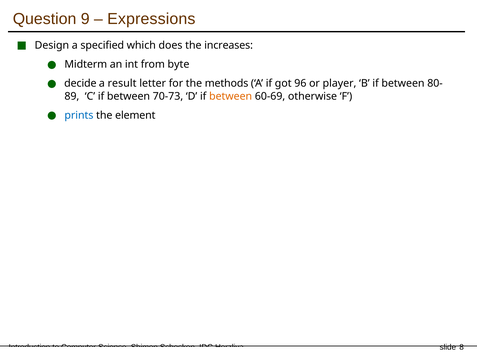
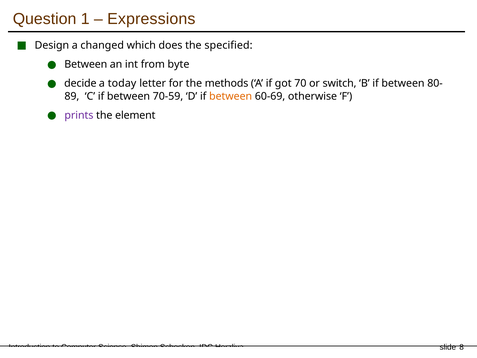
9: 9 -> 1 (85, 19)
specified: specified -> changed (102, 45)
increases: increases -> specified (228, 45)
Midterm: Midterm -> Between (86, 64)
result: result -> today (122, 83)
96: 96 -> 70 (300, 83)
player: player -> switch (340, 83)
70-73: 70-73 -> 70-59 (168, 96)
prints colour: blue -> purple (79, 115)
